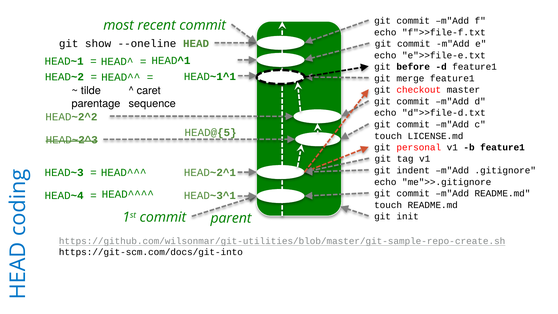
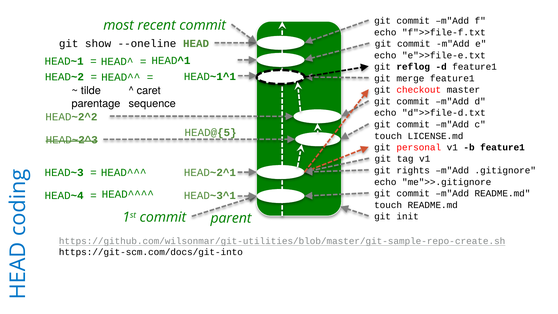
before: before -> reflog (413, 67)
indent: indent -> rights (413, 170)
